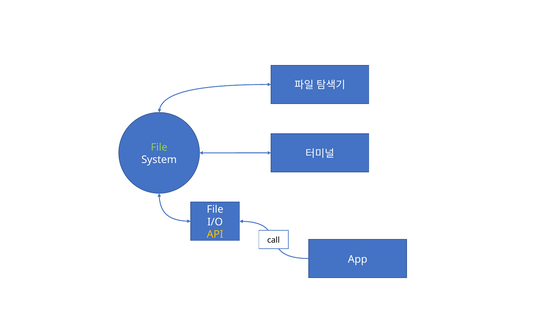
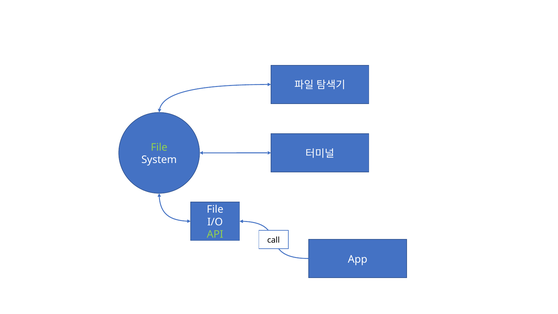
API colour: yellow -> light green (215, 234)
